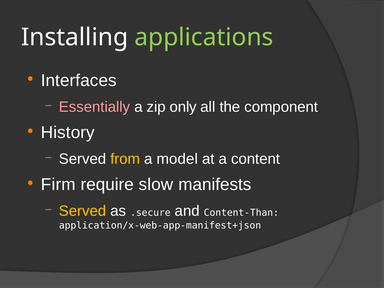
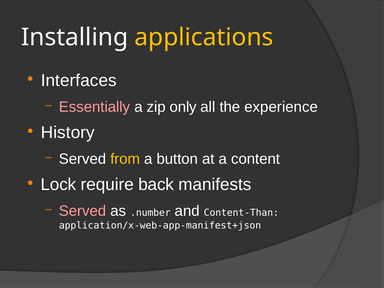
applications colour: light green -> yellow (204, 37)
component: component -> experience (281, 107)
model: model -> button (177, 159)
Firm: Firm -> Lock (58, 184)
slow: slow -> back (156, 184)
Served colour: yellow -> pink (83, 211)
.secure: .secure -> .number (150, 213)
